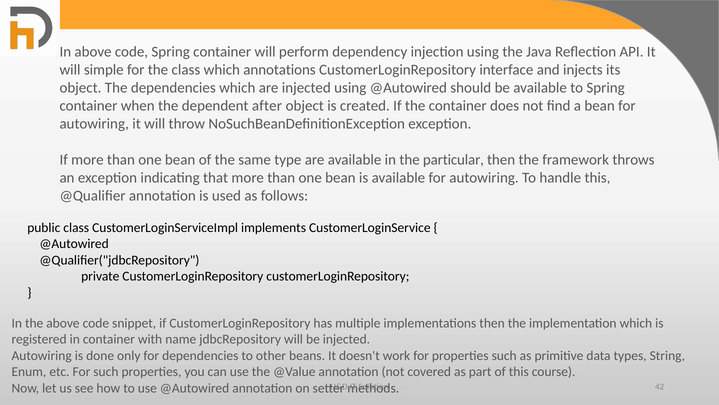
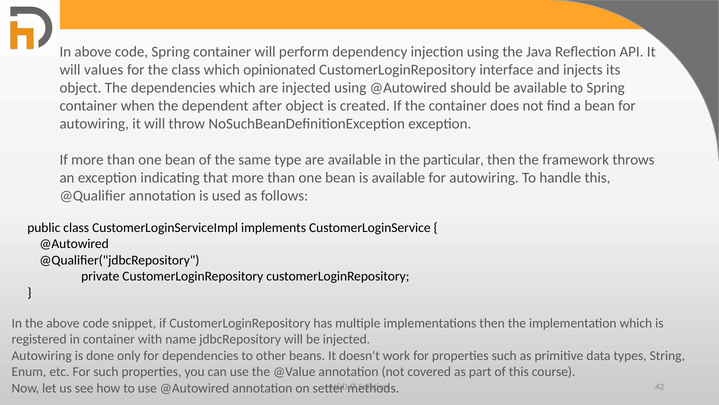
simple: simple -> values (104, 69)
annotations: annotations -> opinionated (280, 69)
